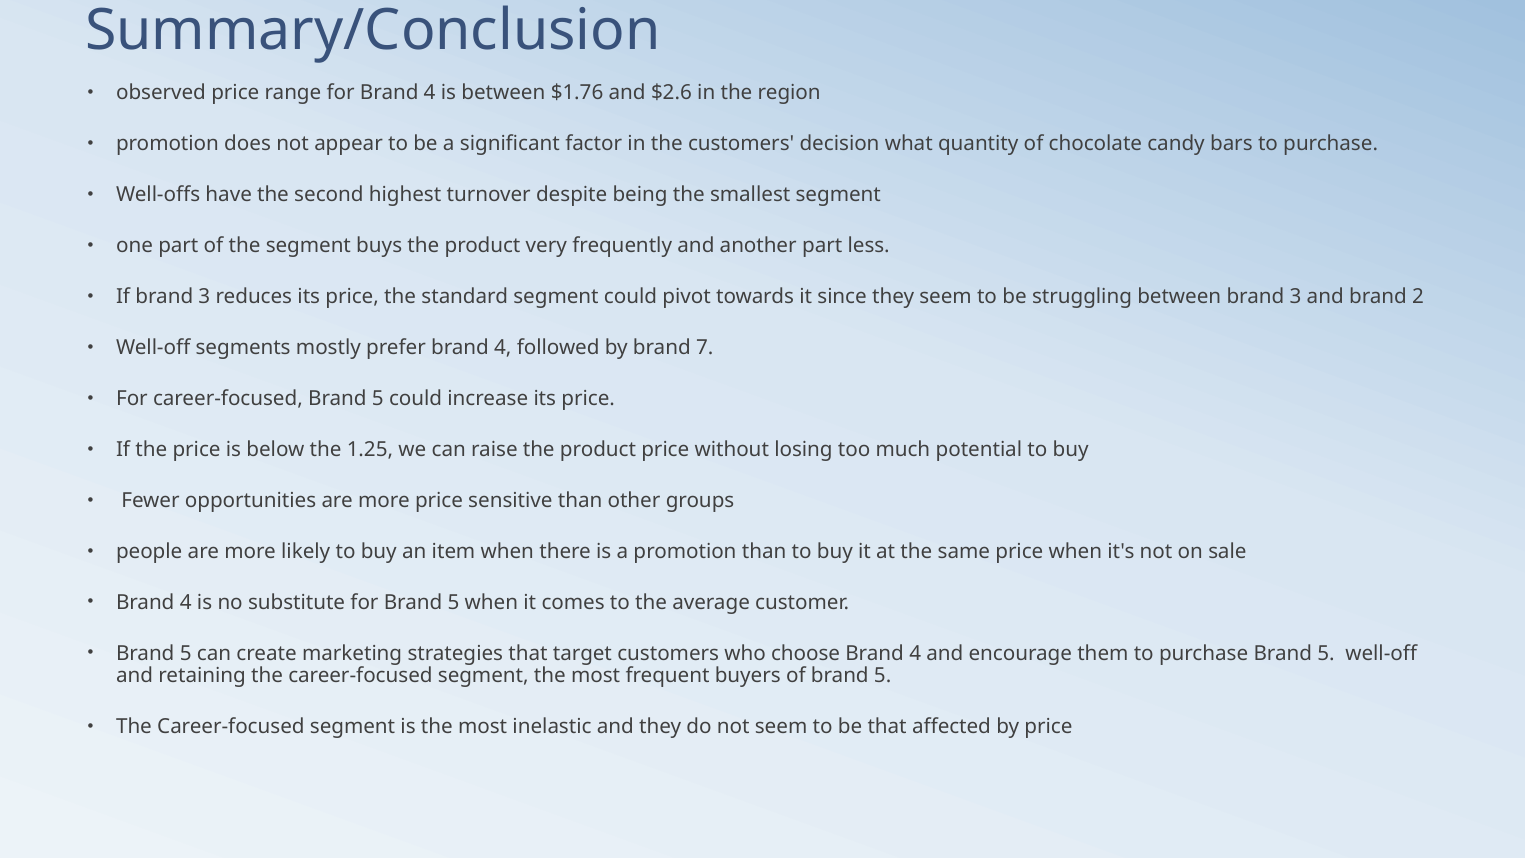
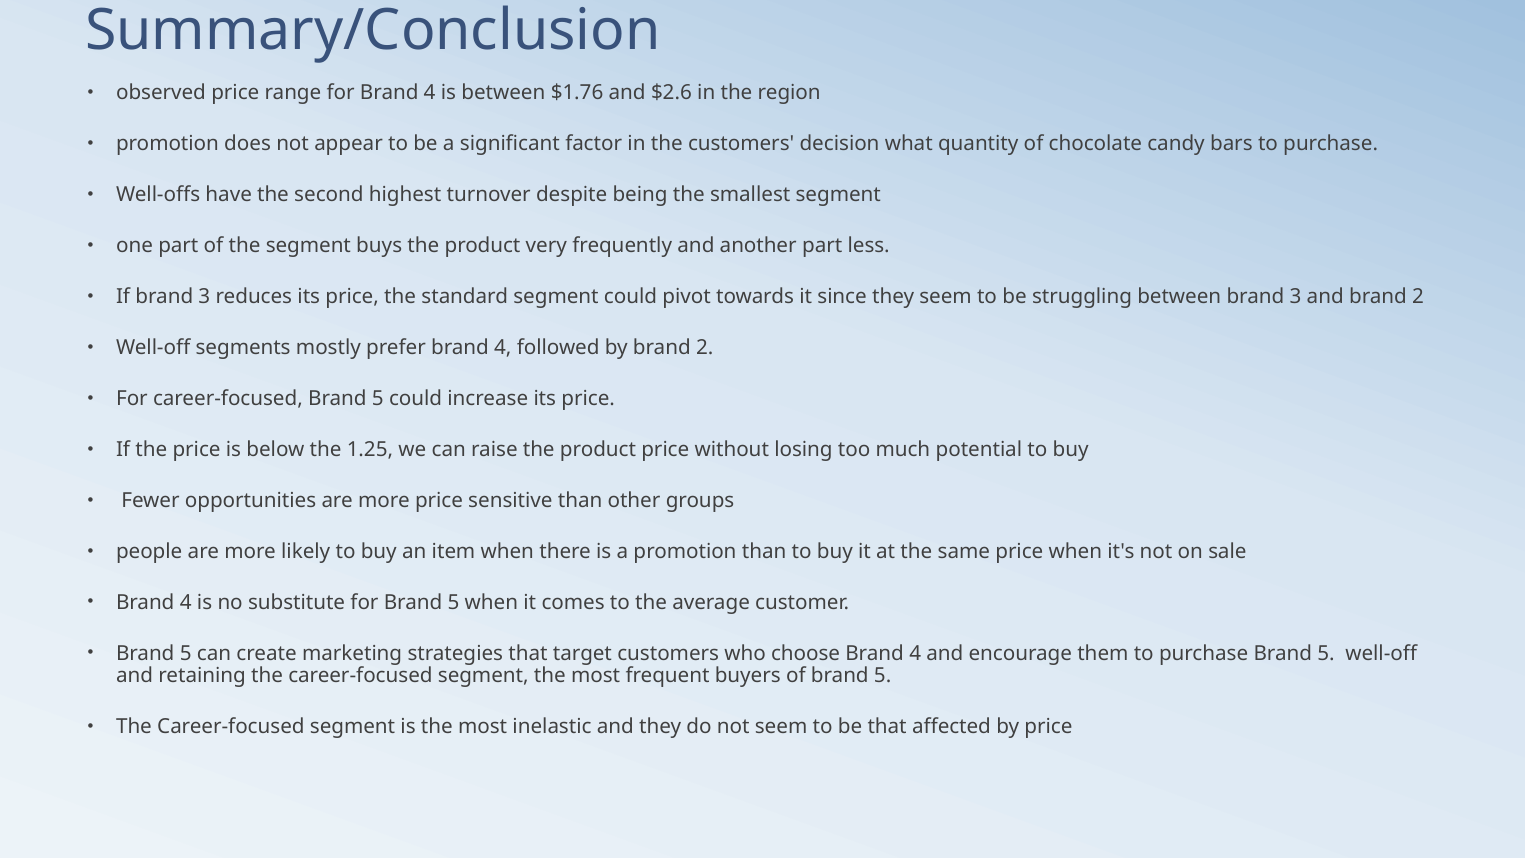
by brand 7: 7 -> 2 (705, 348)
